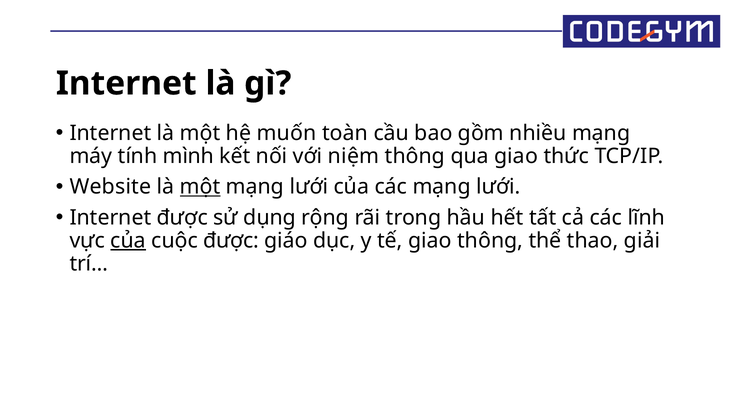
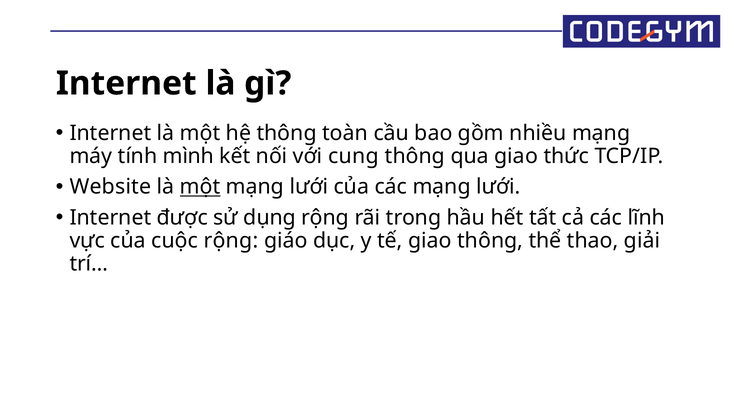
hệ muốn: muốn -> thông (287, 133)
niệm: niệm -> cung (354, 156)
của underline: present -> none (128, 240)
cuộc được: được -> rộng (231, 240)
